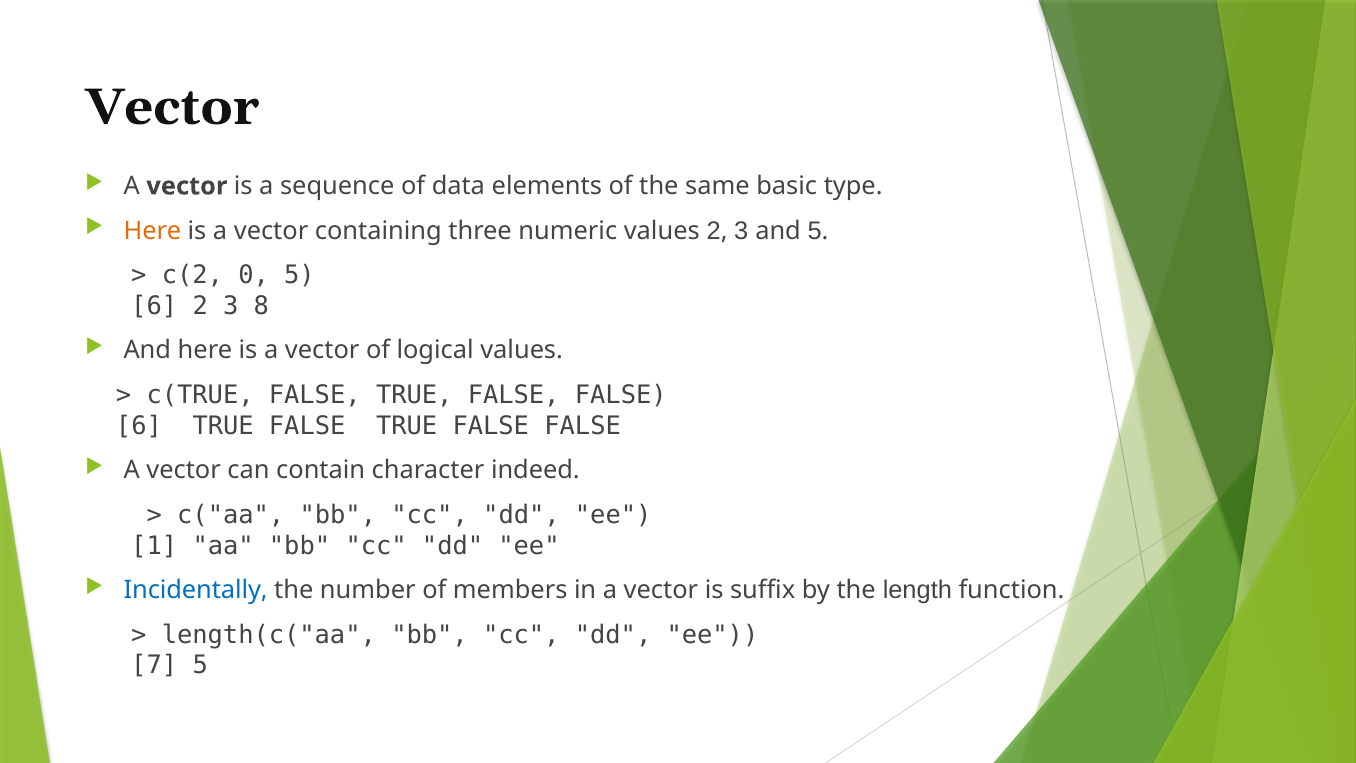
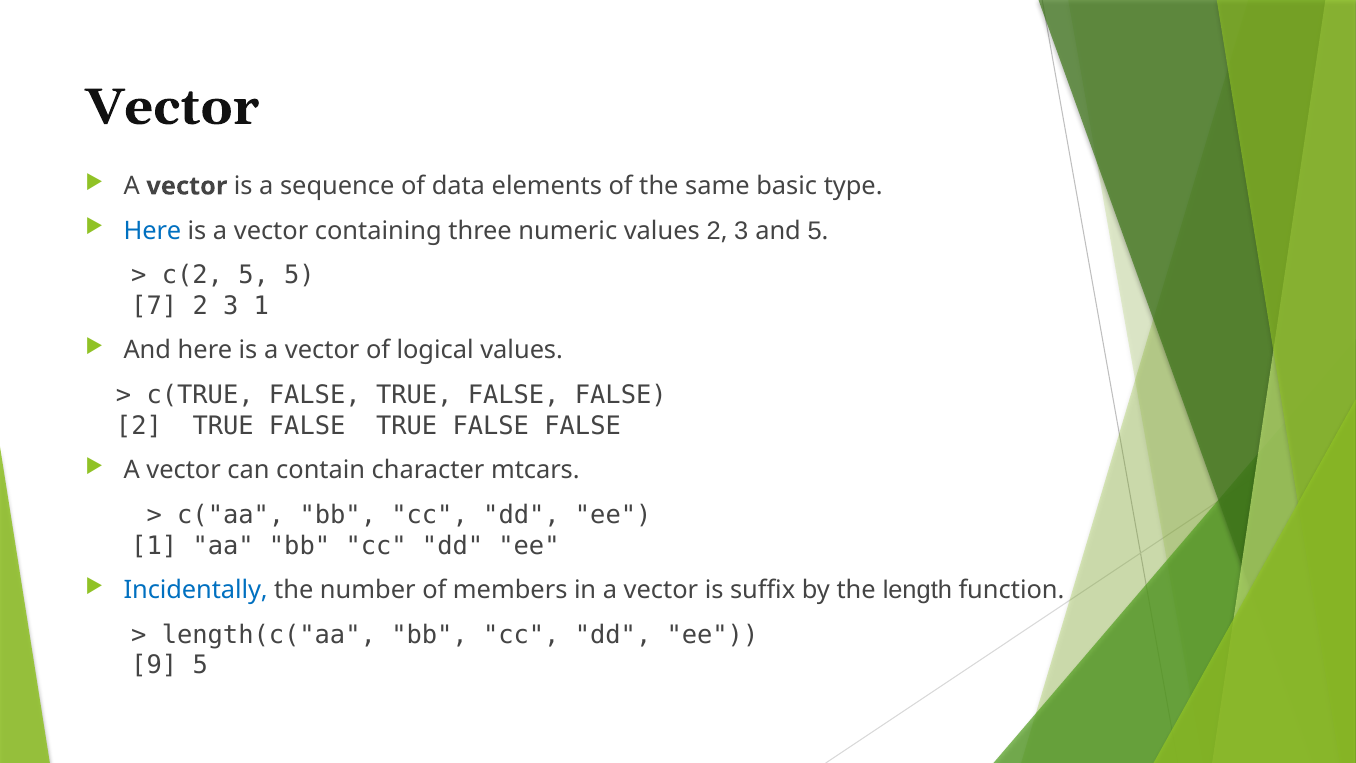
Here colour: orange -> blue (152, 231)
c(2 0: 0 -> 5 (254, 275)
6: 6 -> 7 (154, 306)
3 8: 8 -> 1 (261, 306)
6: 6 -> 2 (139, 426)
indeed: indeed -> mtcars (535, 470)
7: 7 -> 9 (154, 665)
